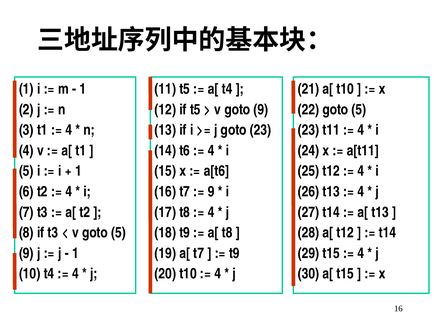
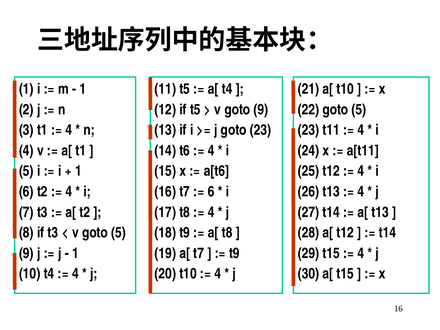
9: 9 -> 6 (211, 192)
